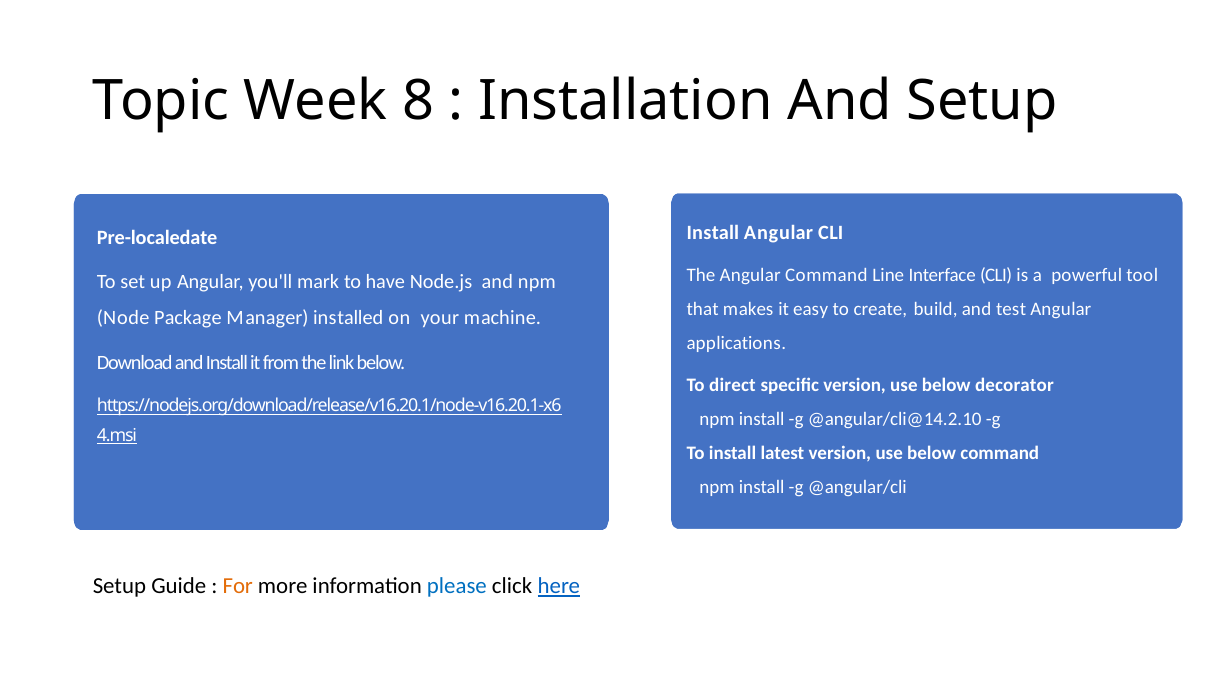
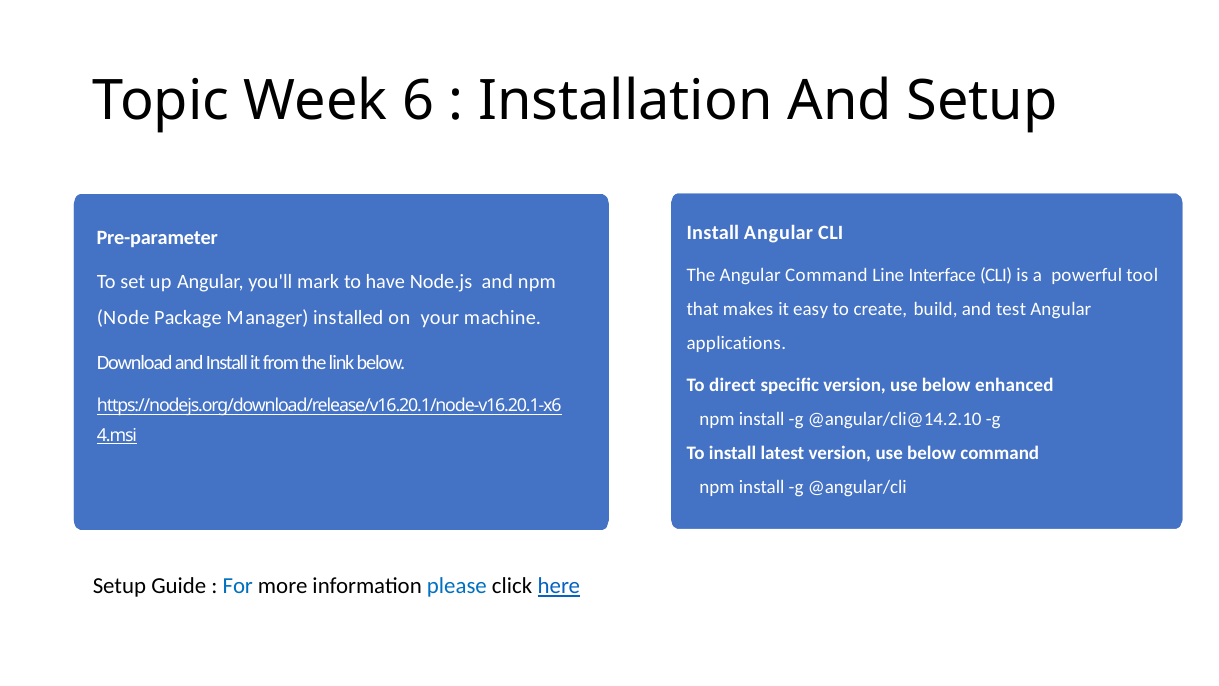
8: 8 -> 6 (418, 101)
Pre-localedate: Pre-localedate -> Pre-parameter (157, 237)
decorator: decorator -> enhanced (1014, 385)
For colour: orange -> blue (238, 586)
